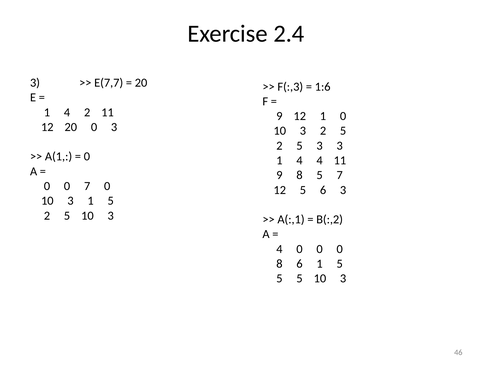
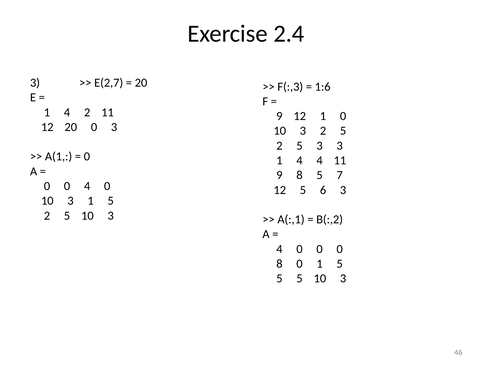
E(7,7: E(7,7 -> E(2,7 (109, 83)
0 7: 7 -> 4 (87, 186)
8 6: 6 -> 0 (299, 264)
